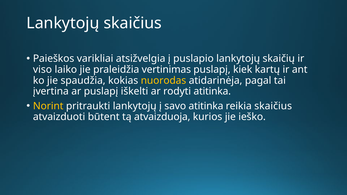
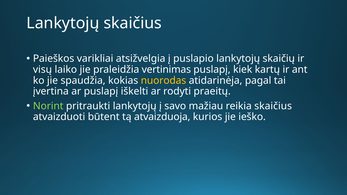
viso: viso -> visų (42, 70)
rodyti atitinka: atitinka -> praeitų (212, 91)
Norint colour: yellow -> light green (48, 106)
savo atitinka: atitinka -> mažiau (206, 106)
